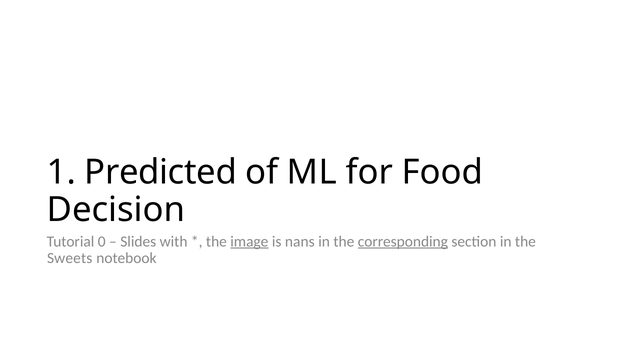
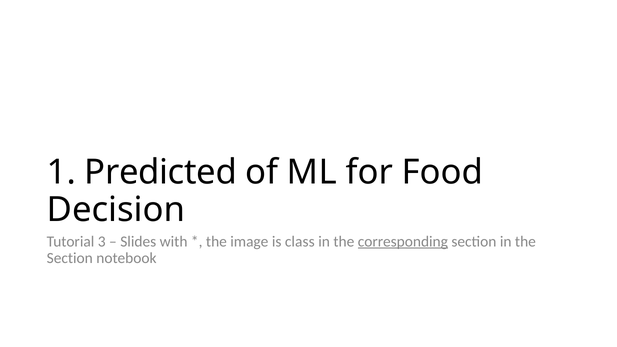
0: 0 -> 3 (102, 241)
image underline: present -> none (249, 241)
nans: nans -> class (300, 241)
Sweets: Sweets -> Section (70, 258)
